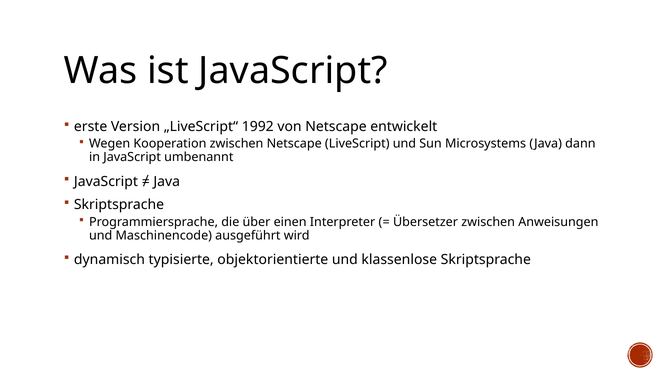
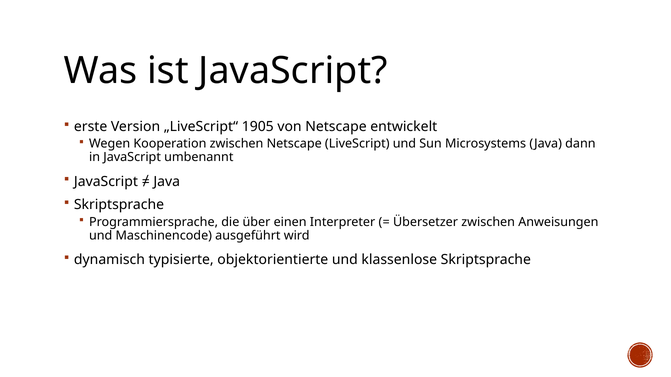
1992: 1992 -> 1905 (258, 127)
